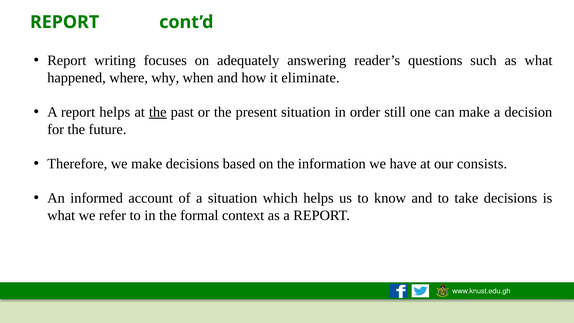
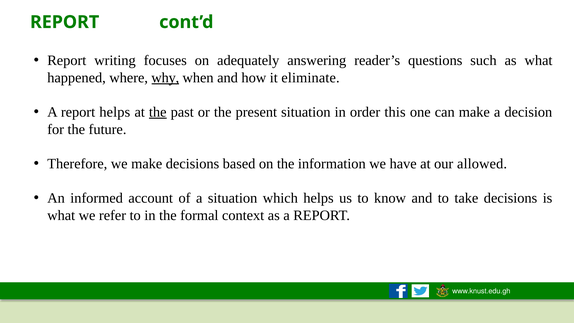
why underline: none -> present (165, 78)
still: still -> this (395, 112)
consists: consists -> allowed (482, 164)
